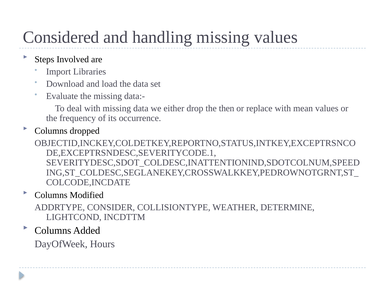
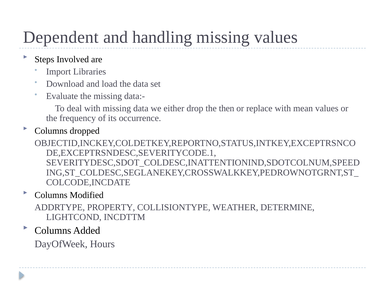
Considered: Considered -> Dependent (61, 37)
CONSIDER: CONSIDER -> PROPERTY (111, 207)
